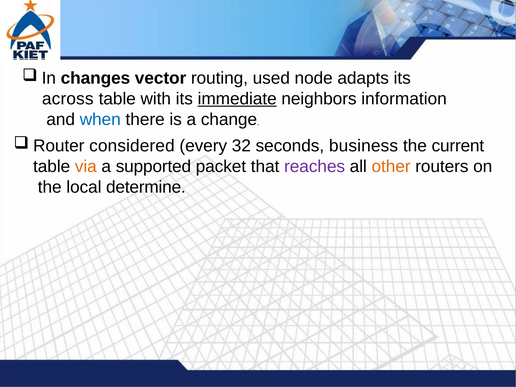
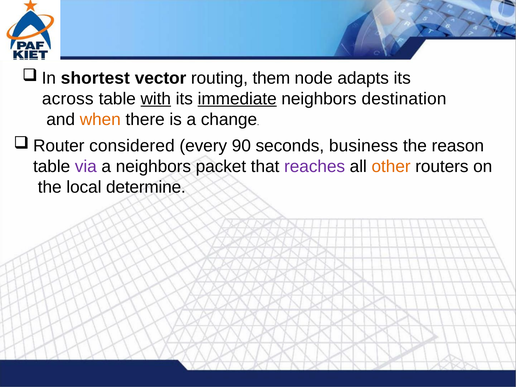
changes: changes -> shortest (95, 78)
used: used -> them (271, 78)
with underline: none -> present (156, 99)
information: information -> destination (404, 99)
when colour: blue -> orange (100, 119)
32: 32 -> 90 (241, 146)
current: current -> reason (458, 146)
via colour: orange -> purple (86, 167)
a supported: supported -> neighbors (153, 167)
